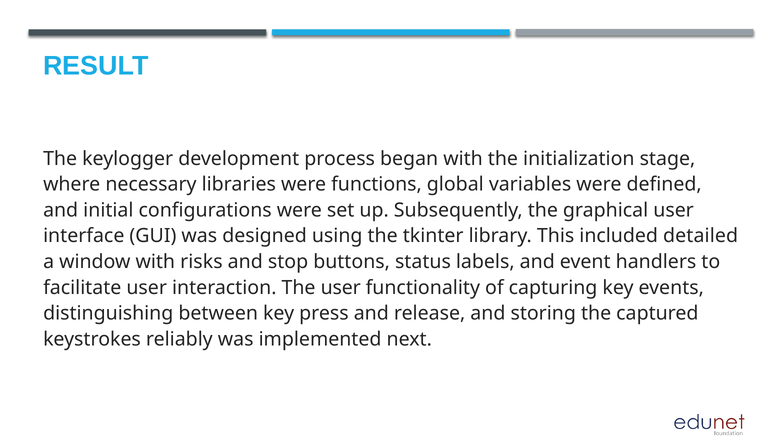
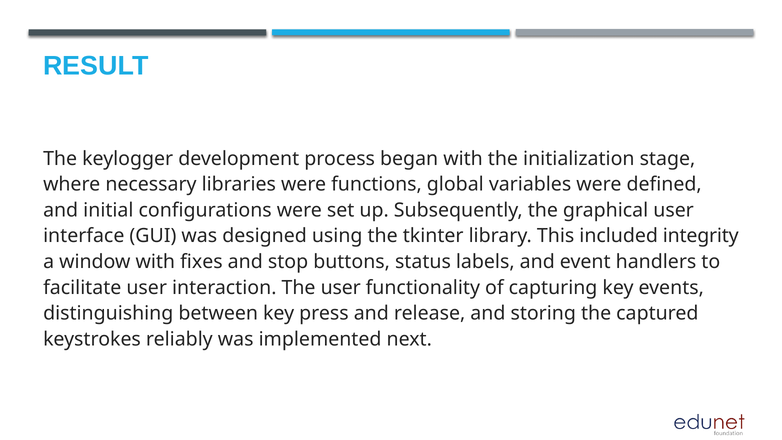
detailed: detailed -> integrity (701, 236)
risks: risks -> fixes (201, 262)
